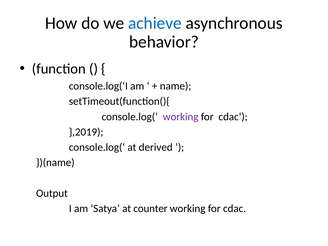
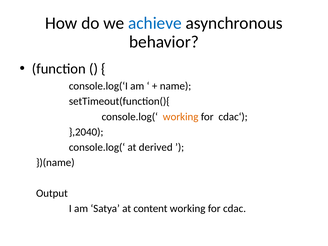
working colour: purple -> orange (181, 117)
},2019: },2019 -> },2040 (86, 132)
counter: counter -> content (150, 208)
